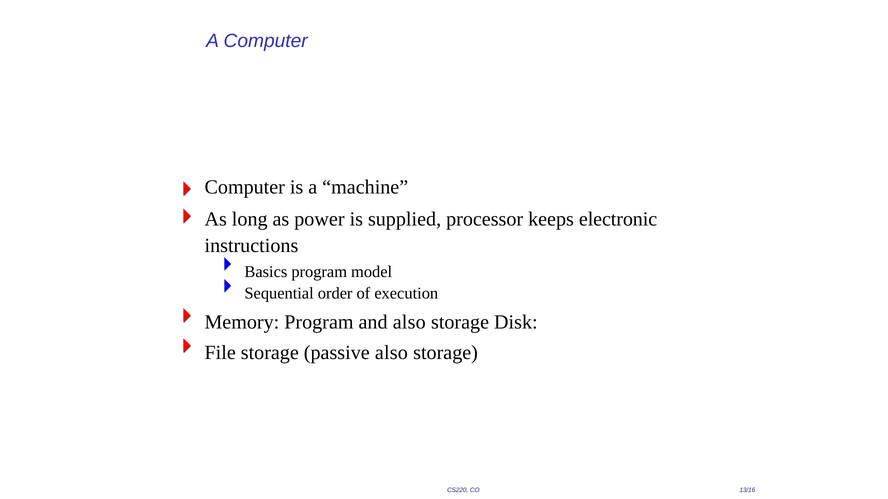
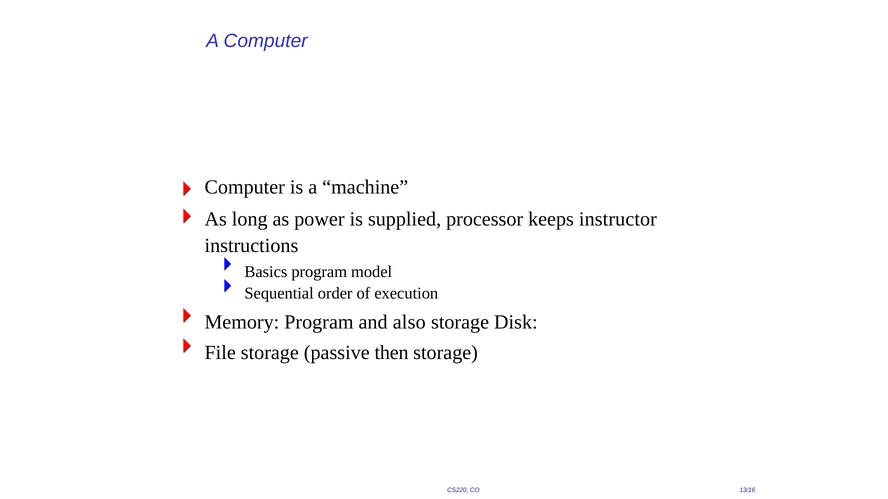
electronic: electronic -> instructor (618, 219)
passive also: also -> then (392, 353)
